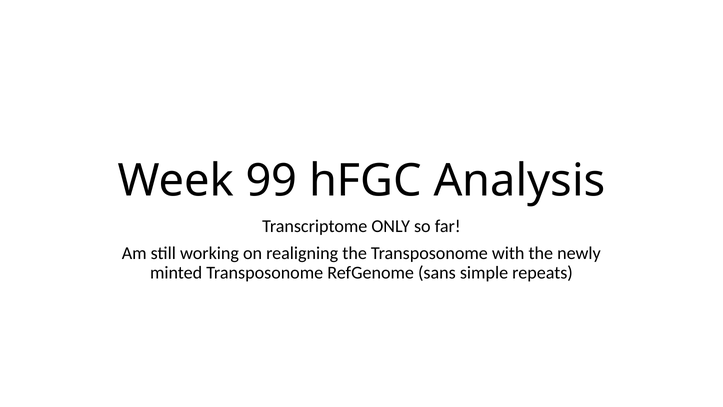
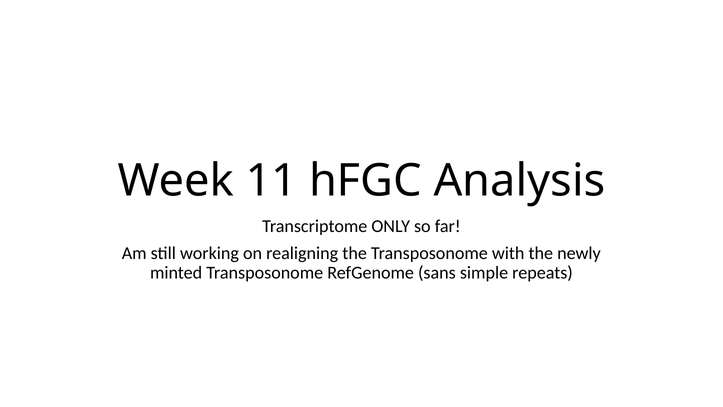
99: 99 -> 11 (271, 181)
